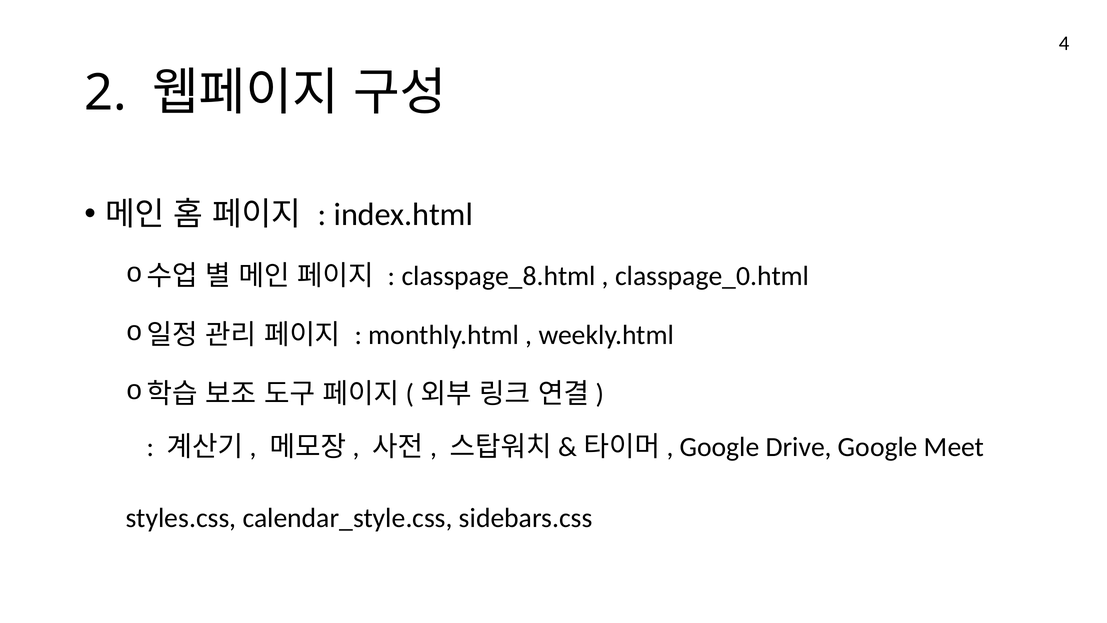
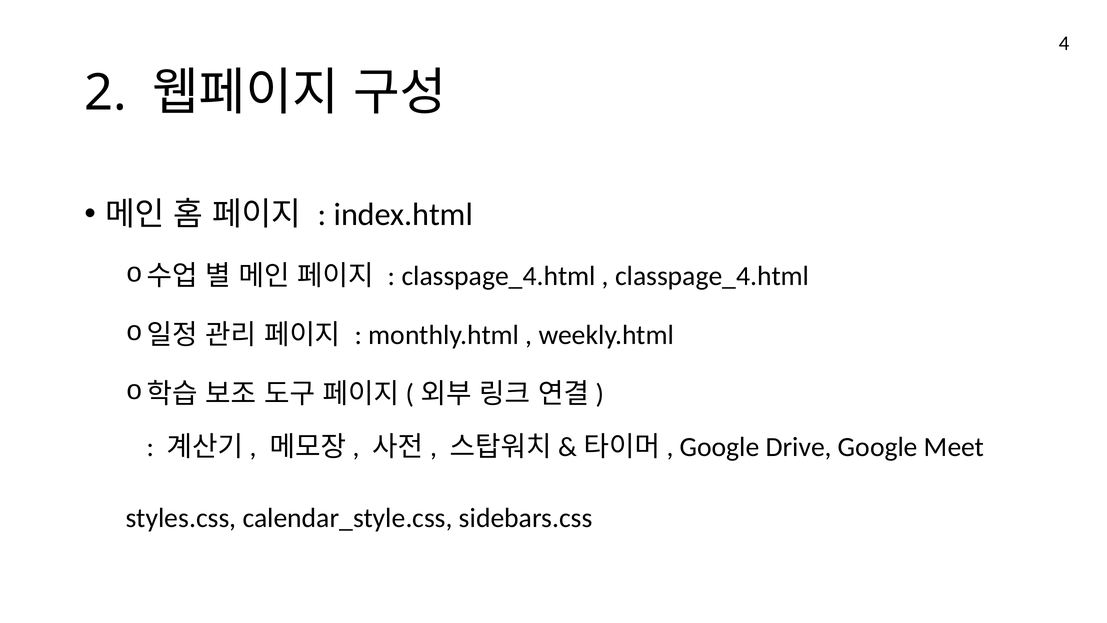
classpage_8.html: classpage_8.html -> classpage_4.html (499, 276)
classpage_0.html: classpage_0.html -> classpage_4.html (712, 276)
